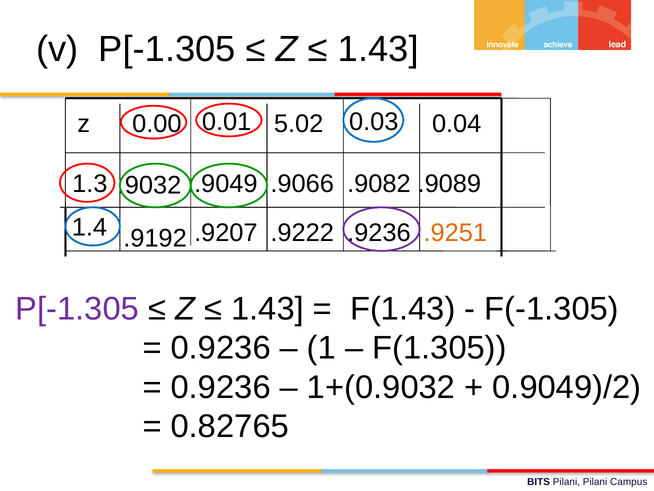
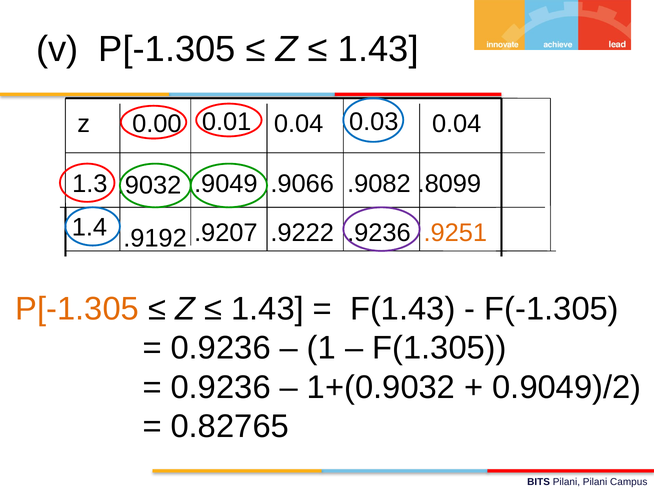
0.01 5.02: 5.02 -> 0.04 (299, 124)
.9089: .9089 -> .8099 (449, 184)
P[-1.305 colour: purple -> orange (77, 309)
